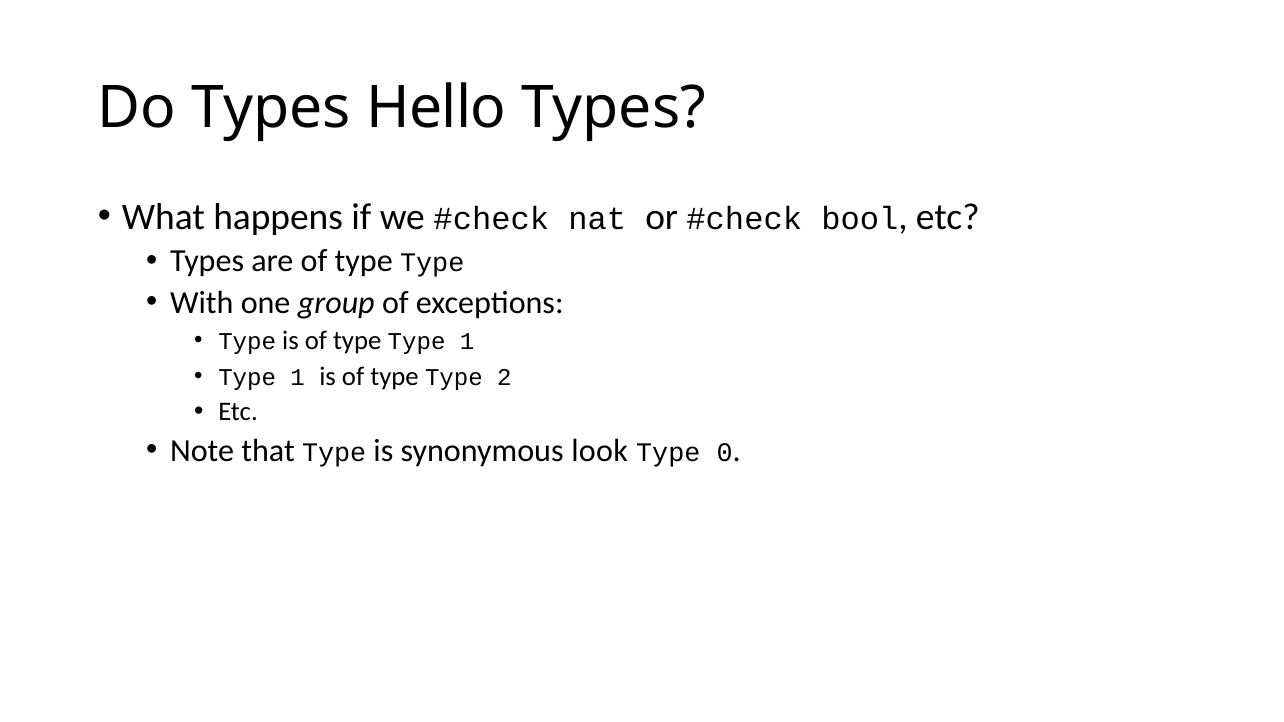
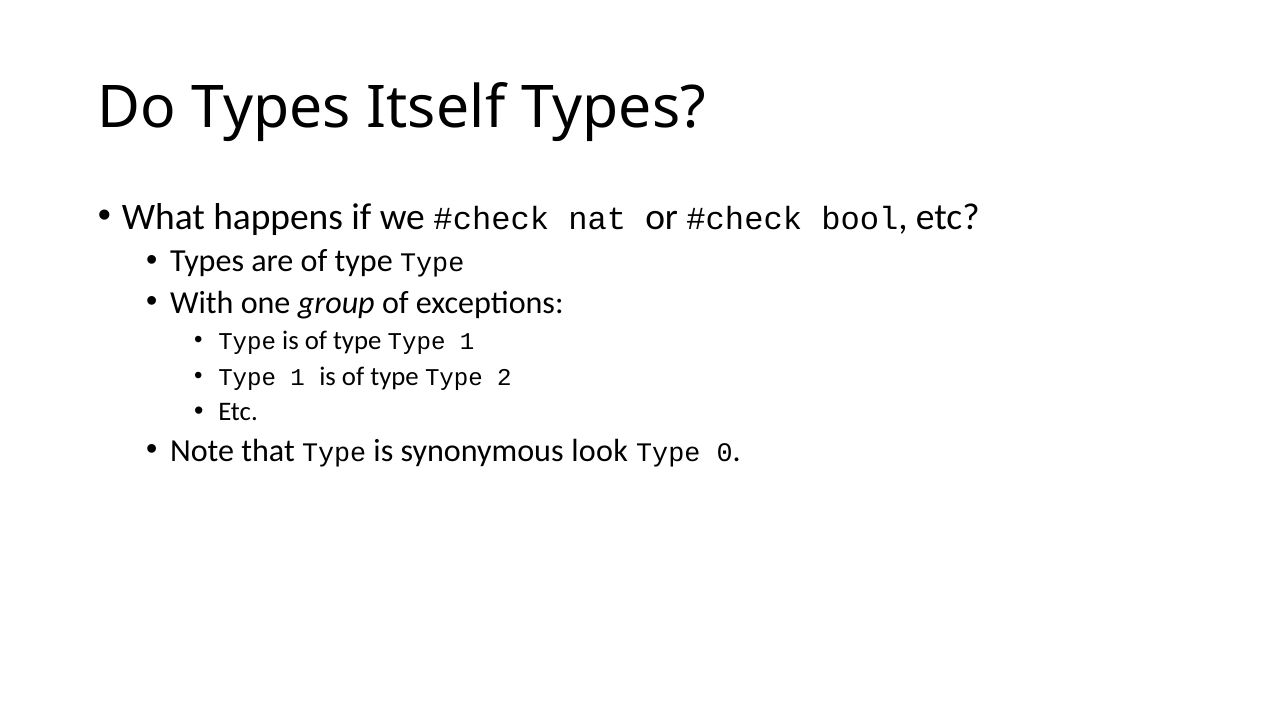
Hello: Hello -> Itself (436, 108)
